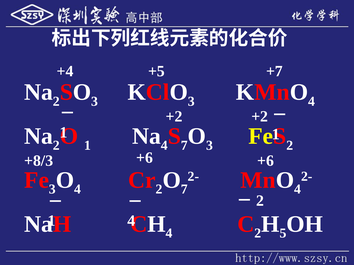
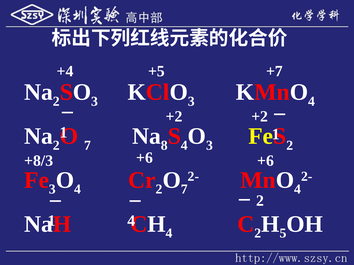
1: 1 -> 7 (87, 146)
4: 4 -> 8 (164, 146)
7: 7 -> 4 (184, 146)
